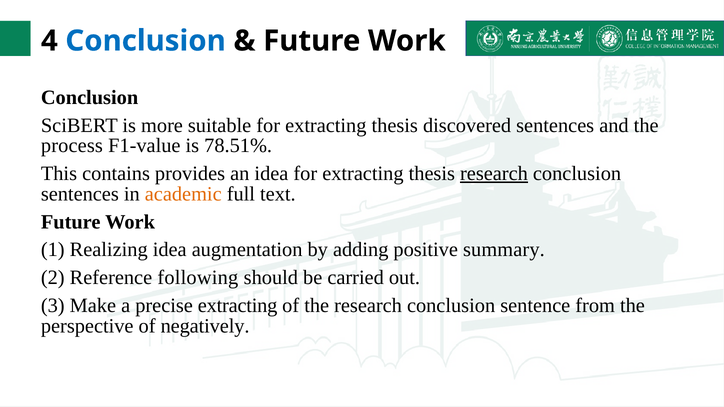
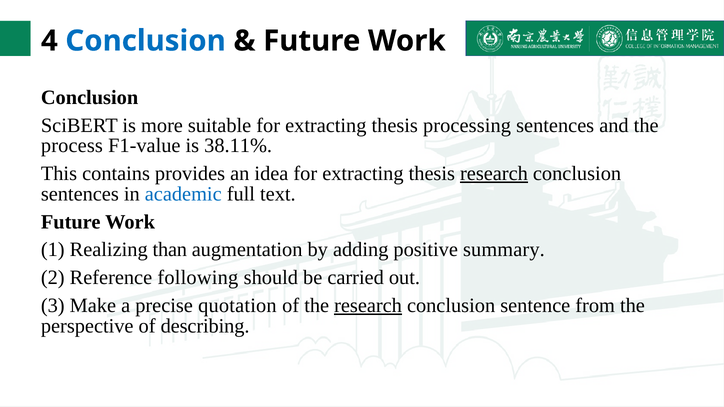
discovered: discovered -> processing (467, 125)
78.51%: 78.51% -> 38.11% (238, 146)
academic colour: orange -> blue (183, 194)
Realizing idea: idea -> than (170, 250)
precise extracting: extracting -> quotation (237, 306)
research underline: none -> present (368, 306)
negatively: negatively -> describing (205, 326)
